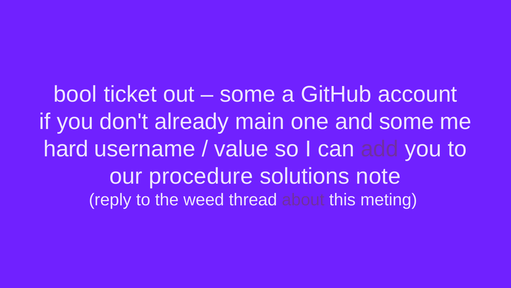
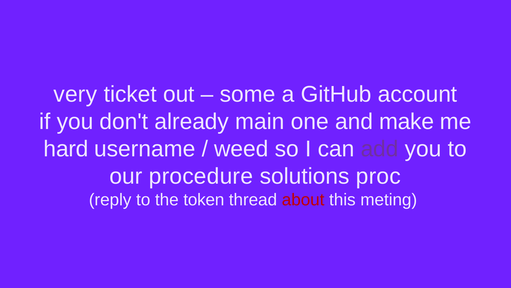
bool: bool -> very (75, 94)
and some: some -> make (407, 121)
value: value -> weed (241, 149)
note: note -> proc (378, 176)
weed: weed -> token (204, 199)
about colour: purple -> red (303, 199)
